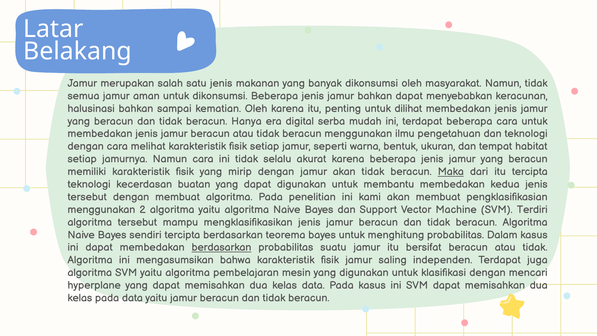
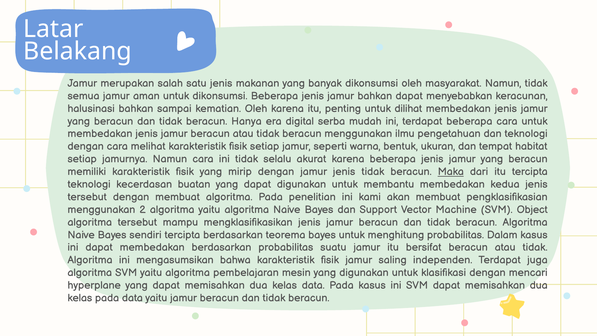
jamur akan: akan -> jenis (344, 172)
Terdiri: Terdiri -> Object (532, 209)
berdasarkan underline: present -> none (222, 247)
